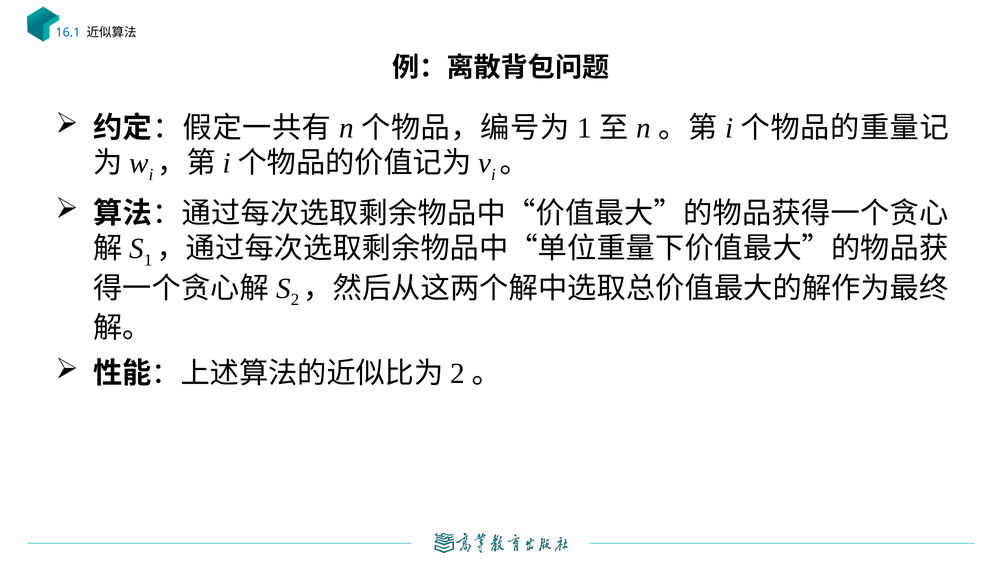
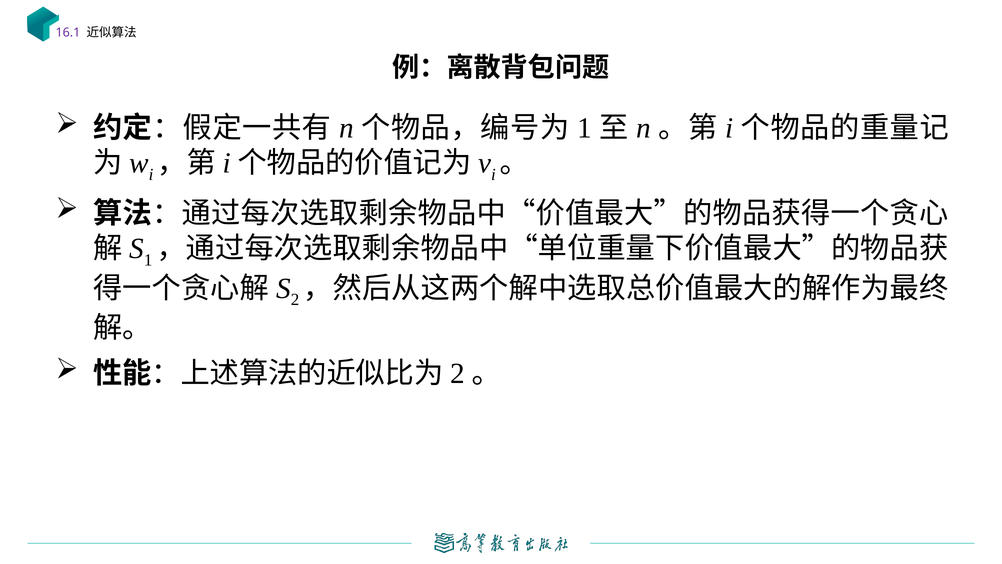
16.1 colour: blue -> purple (68, 33)
